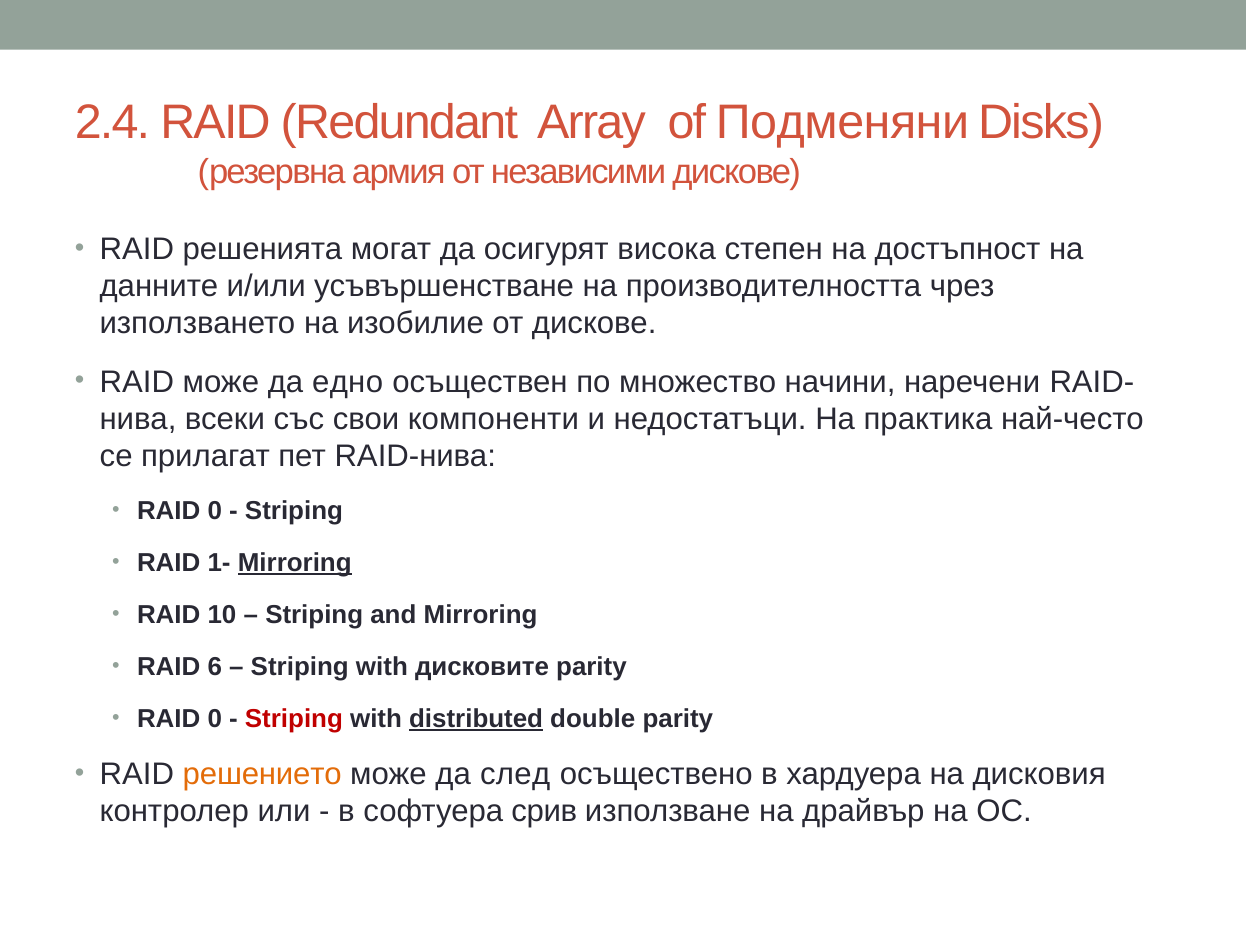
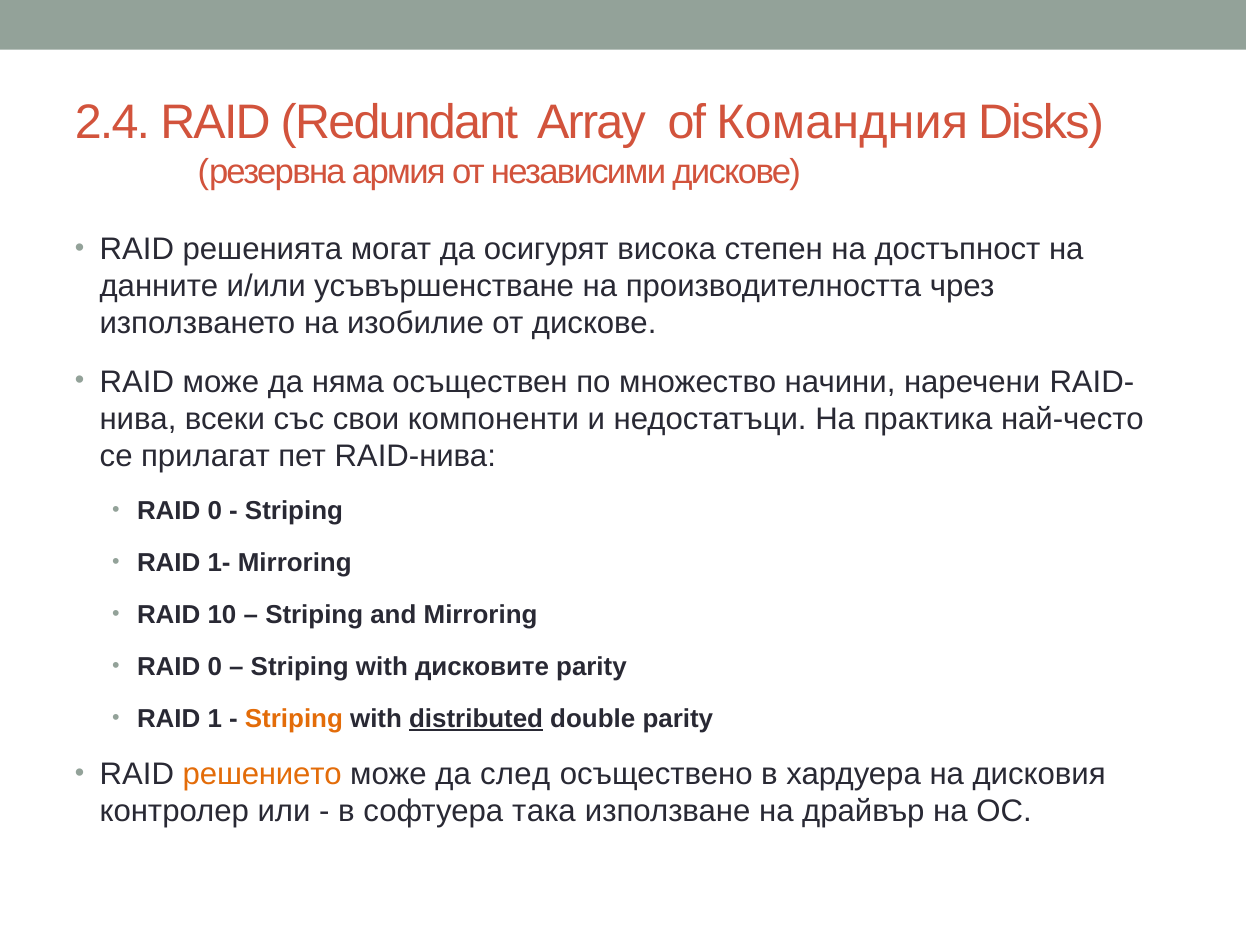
Подменяни: Подменяни -> Командния (842, 123)
едно: едно -> няма (348, 382)
Mirroring underline: present -> none (295, 563)
6: 6 -> 0 (215, 667)
0: 0 -> 1 (215, 719)
Striping colour: red -> orange (294, 719)
срив: срив -> така (544, 812)
